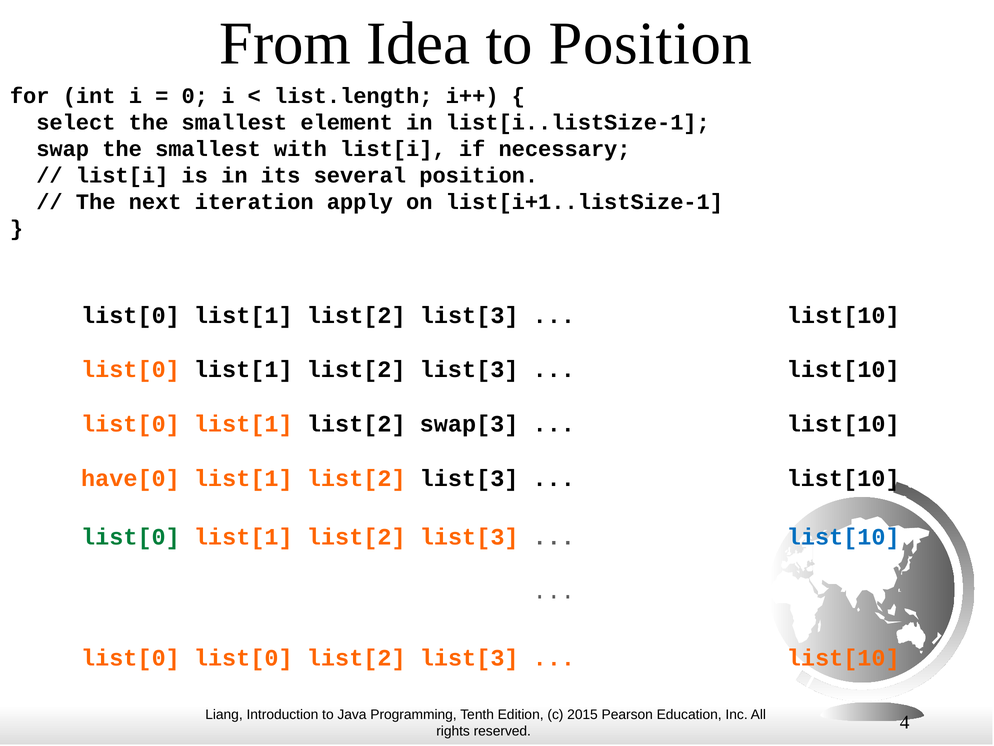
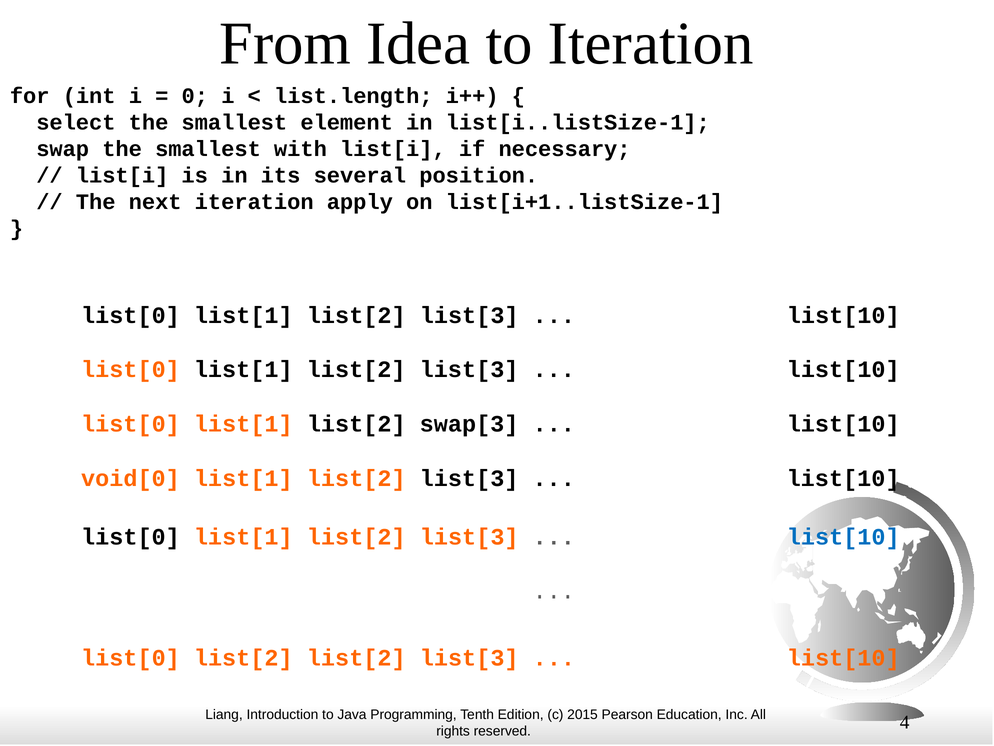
to Position: Position -> Iteration (651, 44)
have[0: have[0 -> void[0 (130, 478)
list[0 colour: green -> black (130, 536)
list[0 list[0: list[0 -> list[2 (243, 657)
